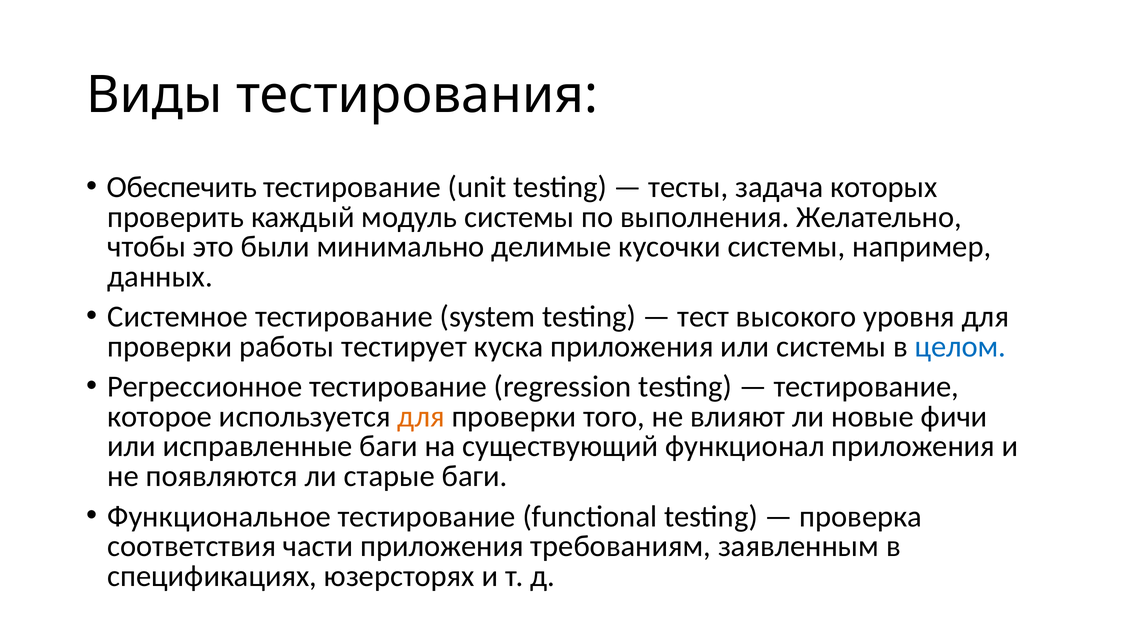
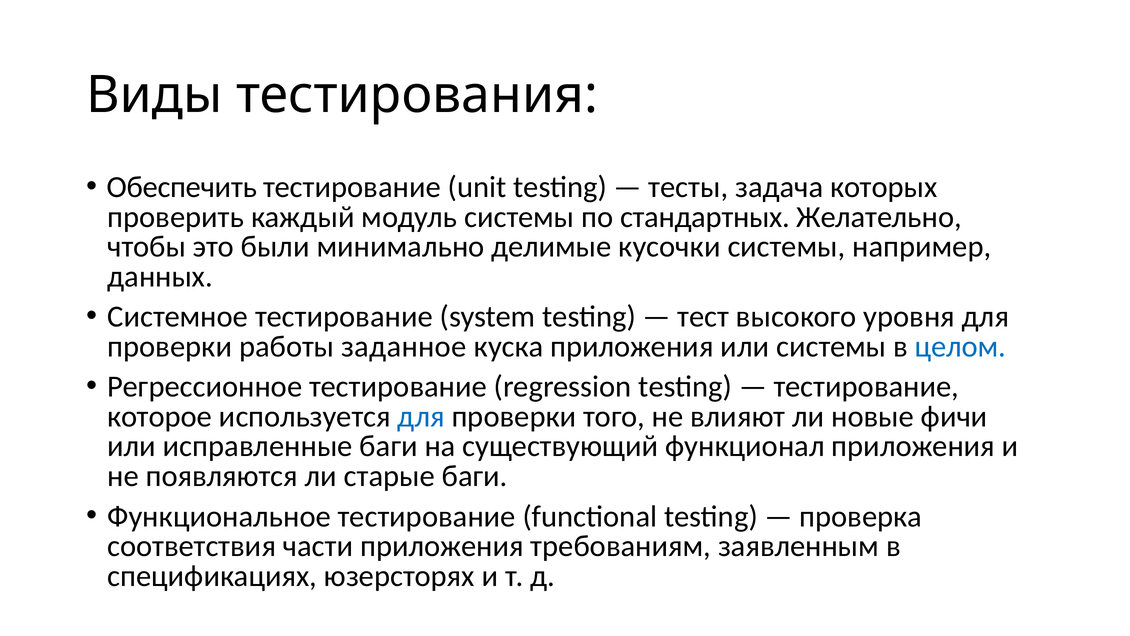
выполнения: выполнения -> стандартных (705, 217)
тестирует: тестирует -> заданное (404, 346)
для colour: orange -> blue (421, 416)
